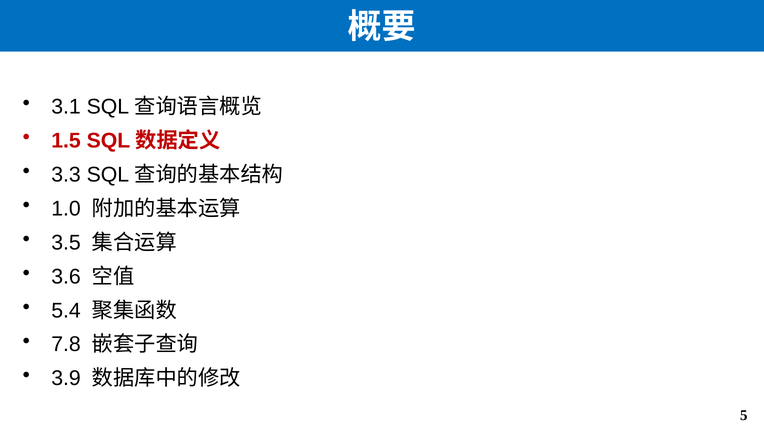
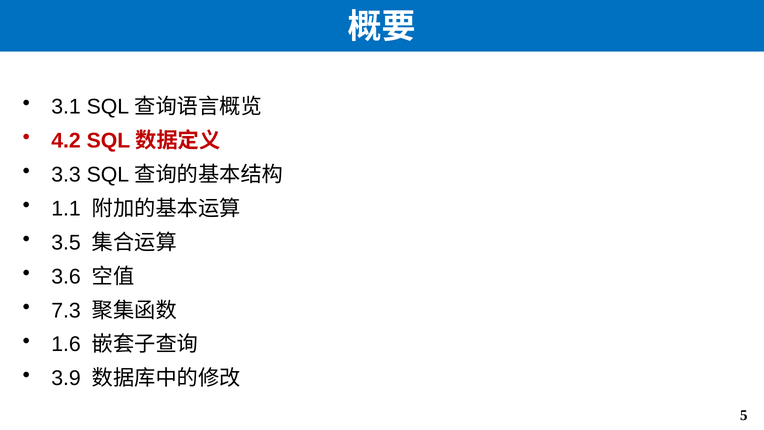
1.5: 1.5 -> 4.2 (66, 141)
1.0: 1.0 -> 1.1 (66, 208)
5.4: 5.4 -> 7.3 (66, 310)
7.8: 7.8 -> 1.6 (66, 344)
